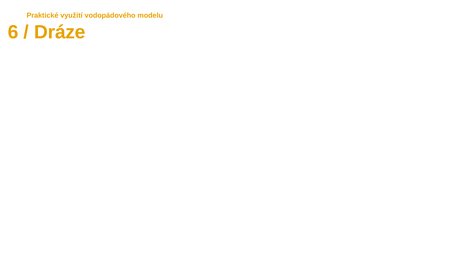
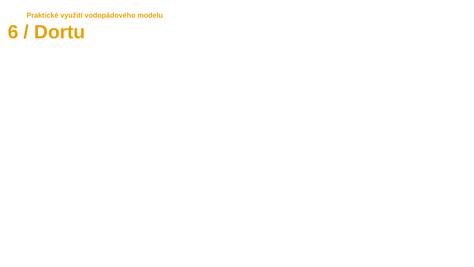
Dráze: Dráze -> Dortu (60, 32)
